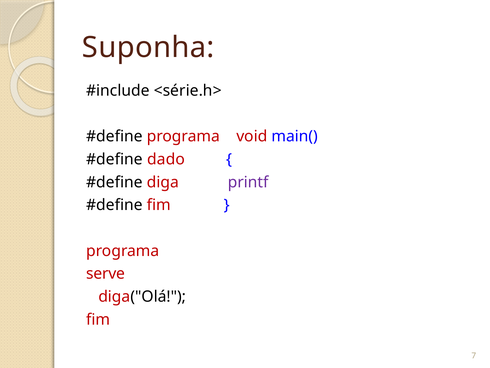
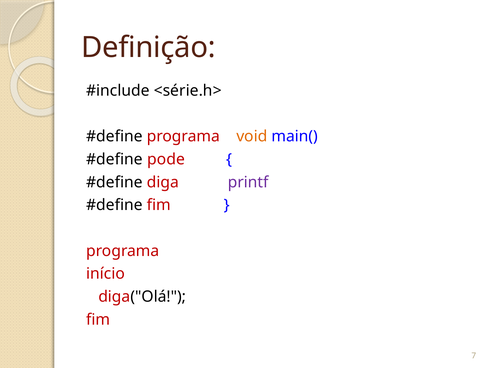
Suponha: Suponha -> Definição (148, 47)
void colour: red -> orange (252, 136)
dado: dado -> pode (166, 159)
serve: serve -> início (106, 273)
